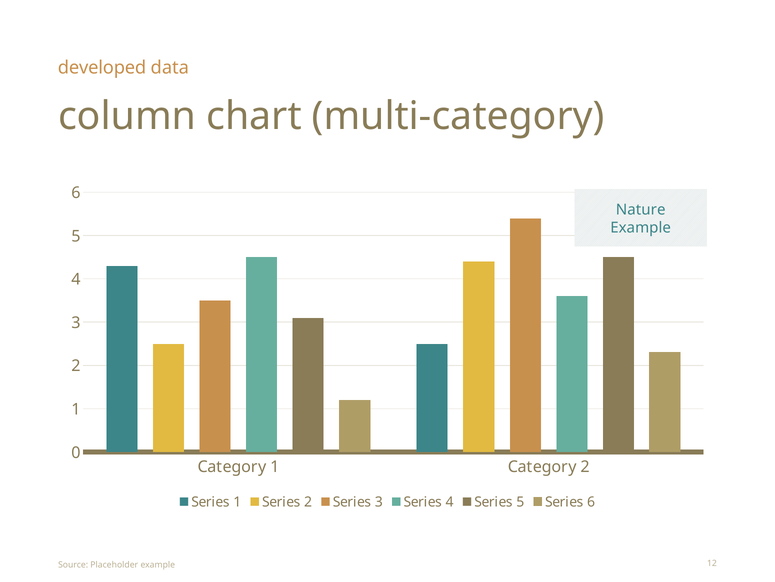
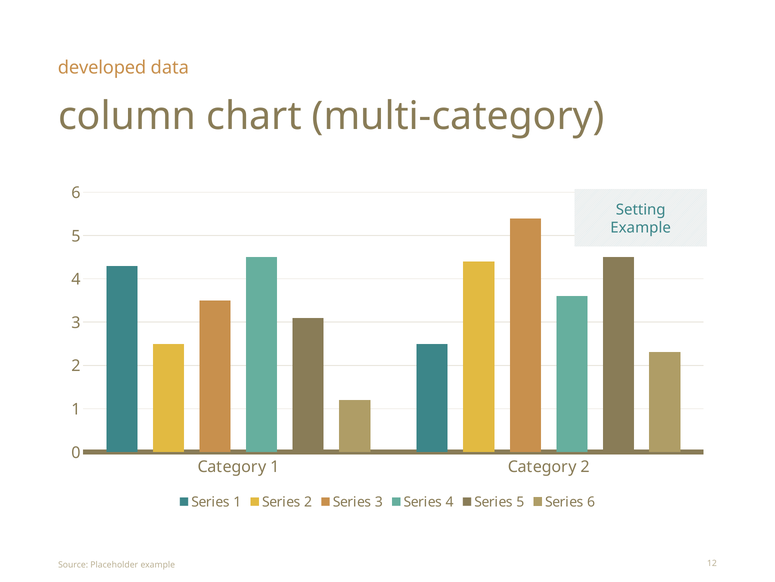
Nature: Nature -> Setting (641, 209)
